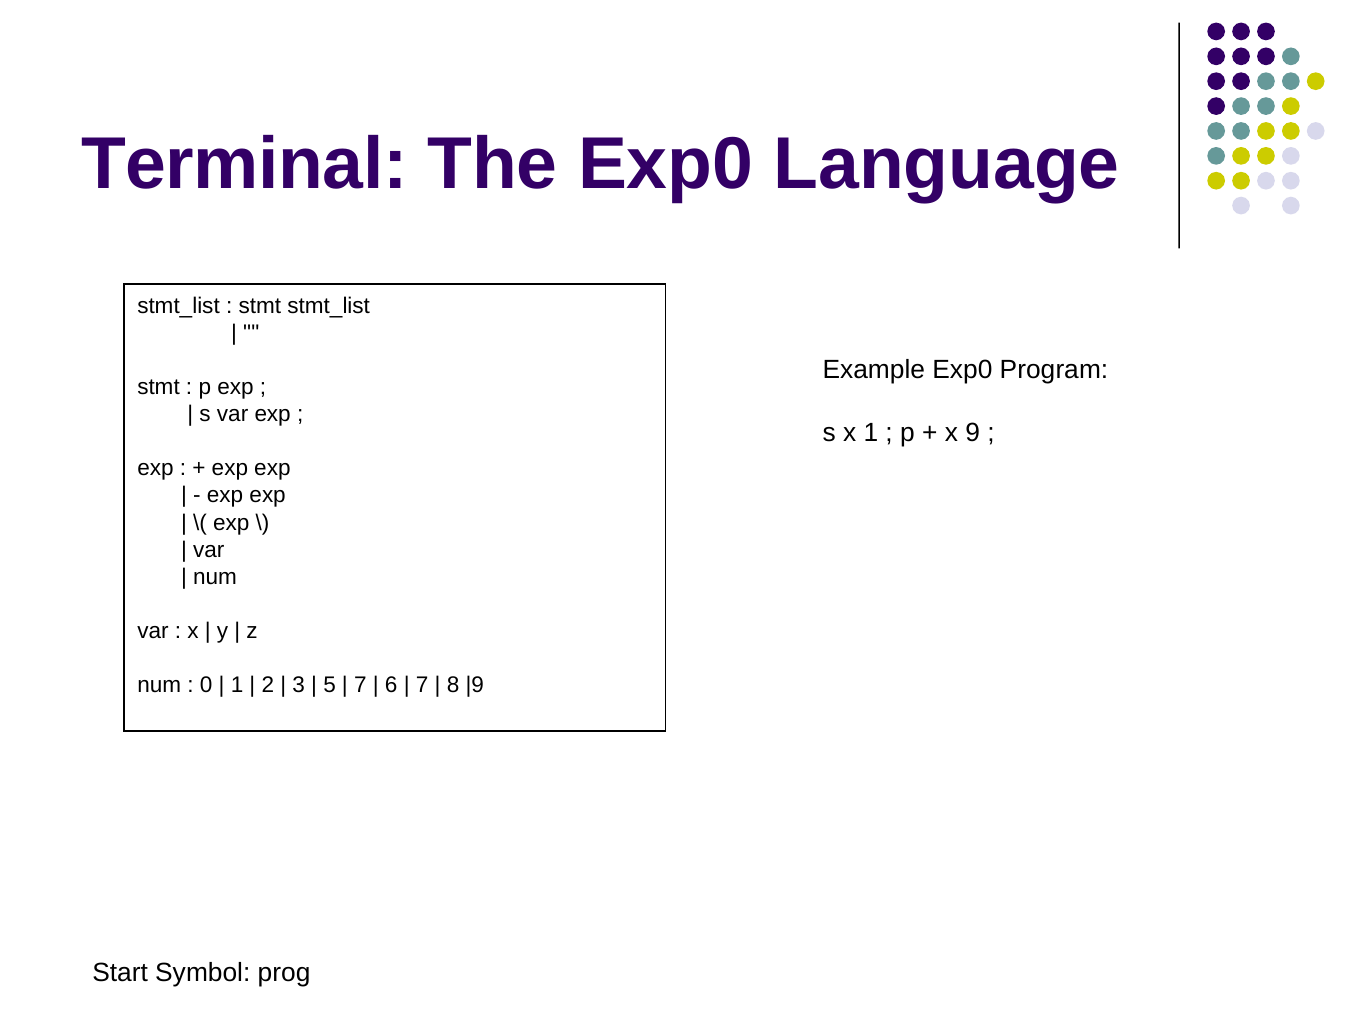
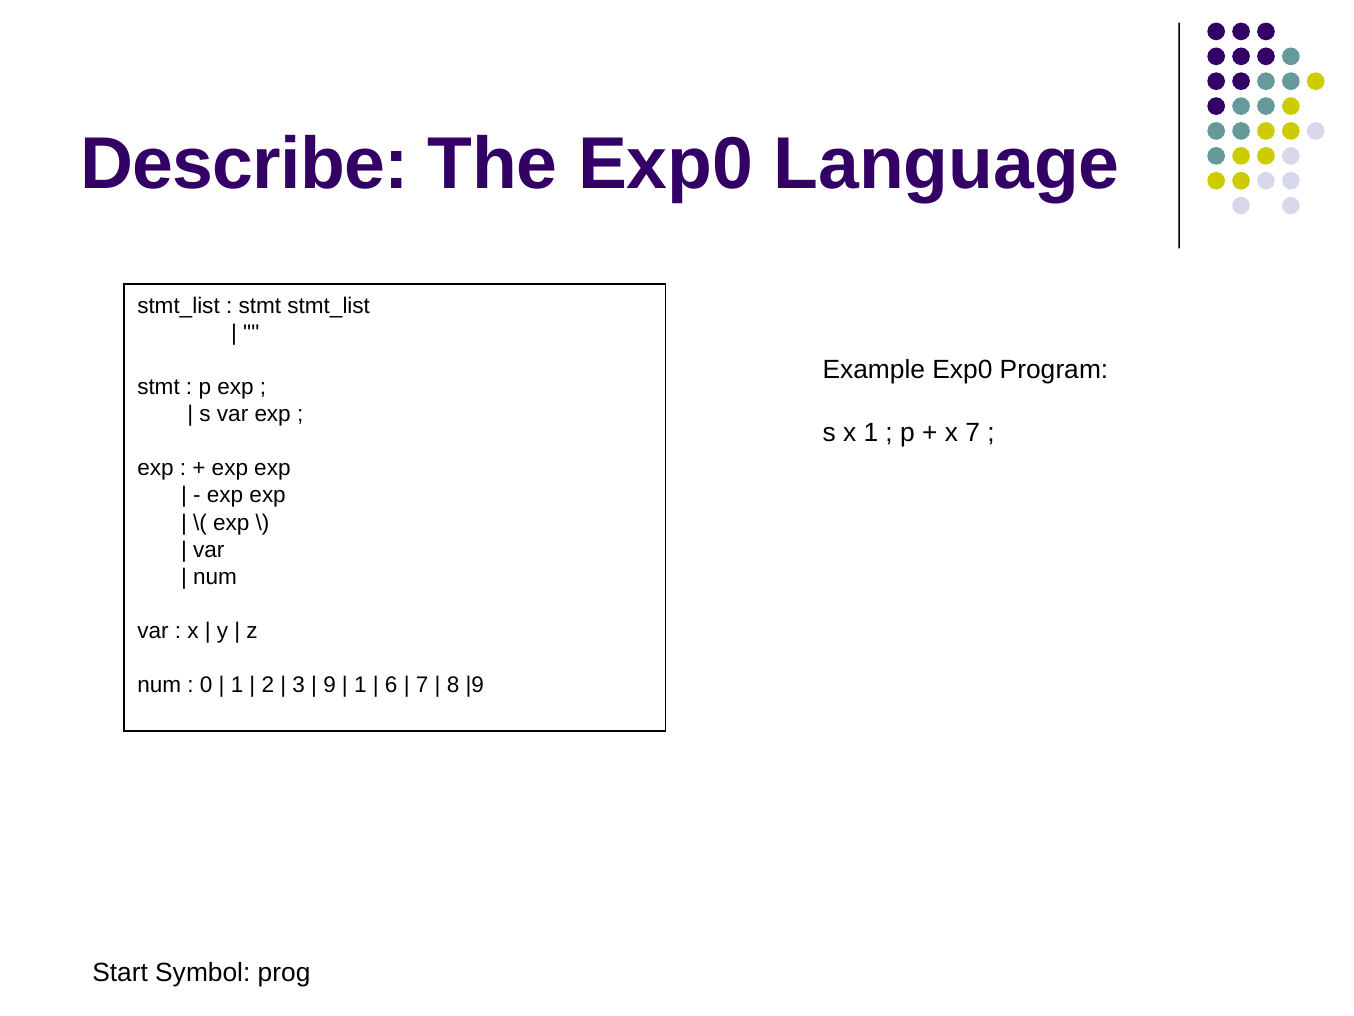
Terminal: Terminal -> Describe (244, 164)
x 9: 9 -> 7 (973, 433)
5: 5 -> 9 (330, 685)
7: 7 -> 1 (360, 685)
